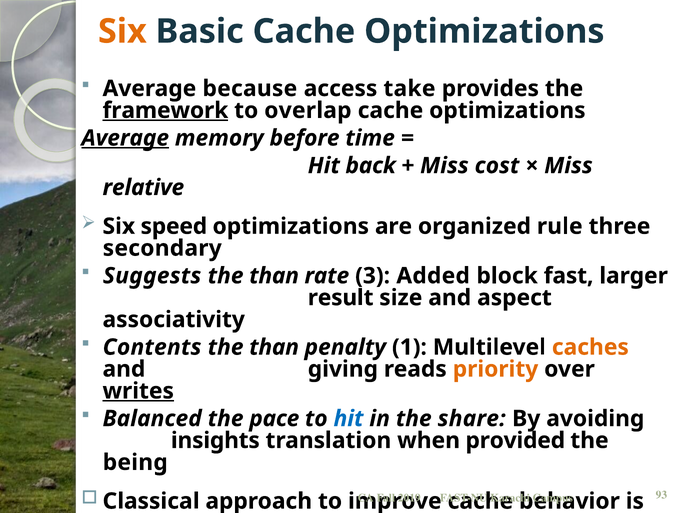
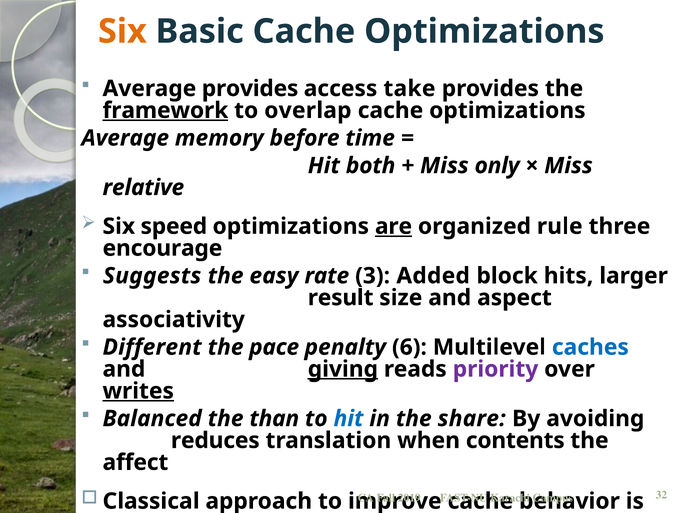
Average because: because -> provides (250, 89)
Average underline: present -> none (125, 138)
back: back -> both (371, 166)
cost: cost -> only (497, 166)
are underline: none -> present (394, 226)
secondary: secondary -> encourage (162, 248)
than: than -> easy (274, 276)
fast: fast -> hits (569, 276)
Contents: Contents -> Different (152, 347)
than: than -> pace (274, 347)
1: 1 -> 6 (409, 347)
caches colour: orange -> blue (590, 347)
giving underline: none -> present (343, 369)
priority colour: orange -> purple (496, 369)
pace: pace -> than (274, 419)
insights: insights -> reduces (215, 440)
provided: provided -> contents (515, 440)
being: being -> affect (135, 462)
93: 93 -> 32 (661, 495)
